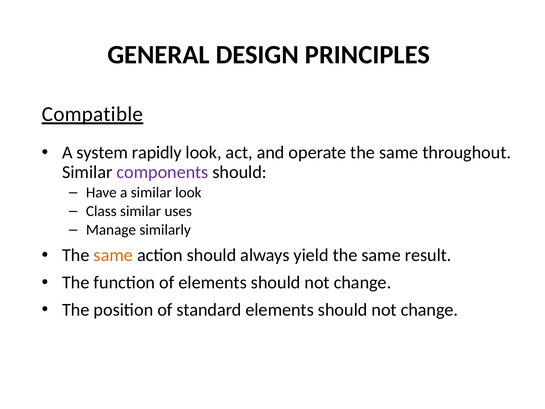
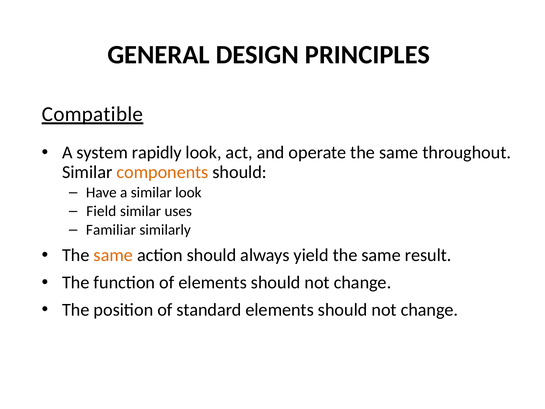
components colour: purple -> orange (162, 172)
Class: Class -> Field (101, 211)
Manage: Manage -> Familiar (111, 230)
